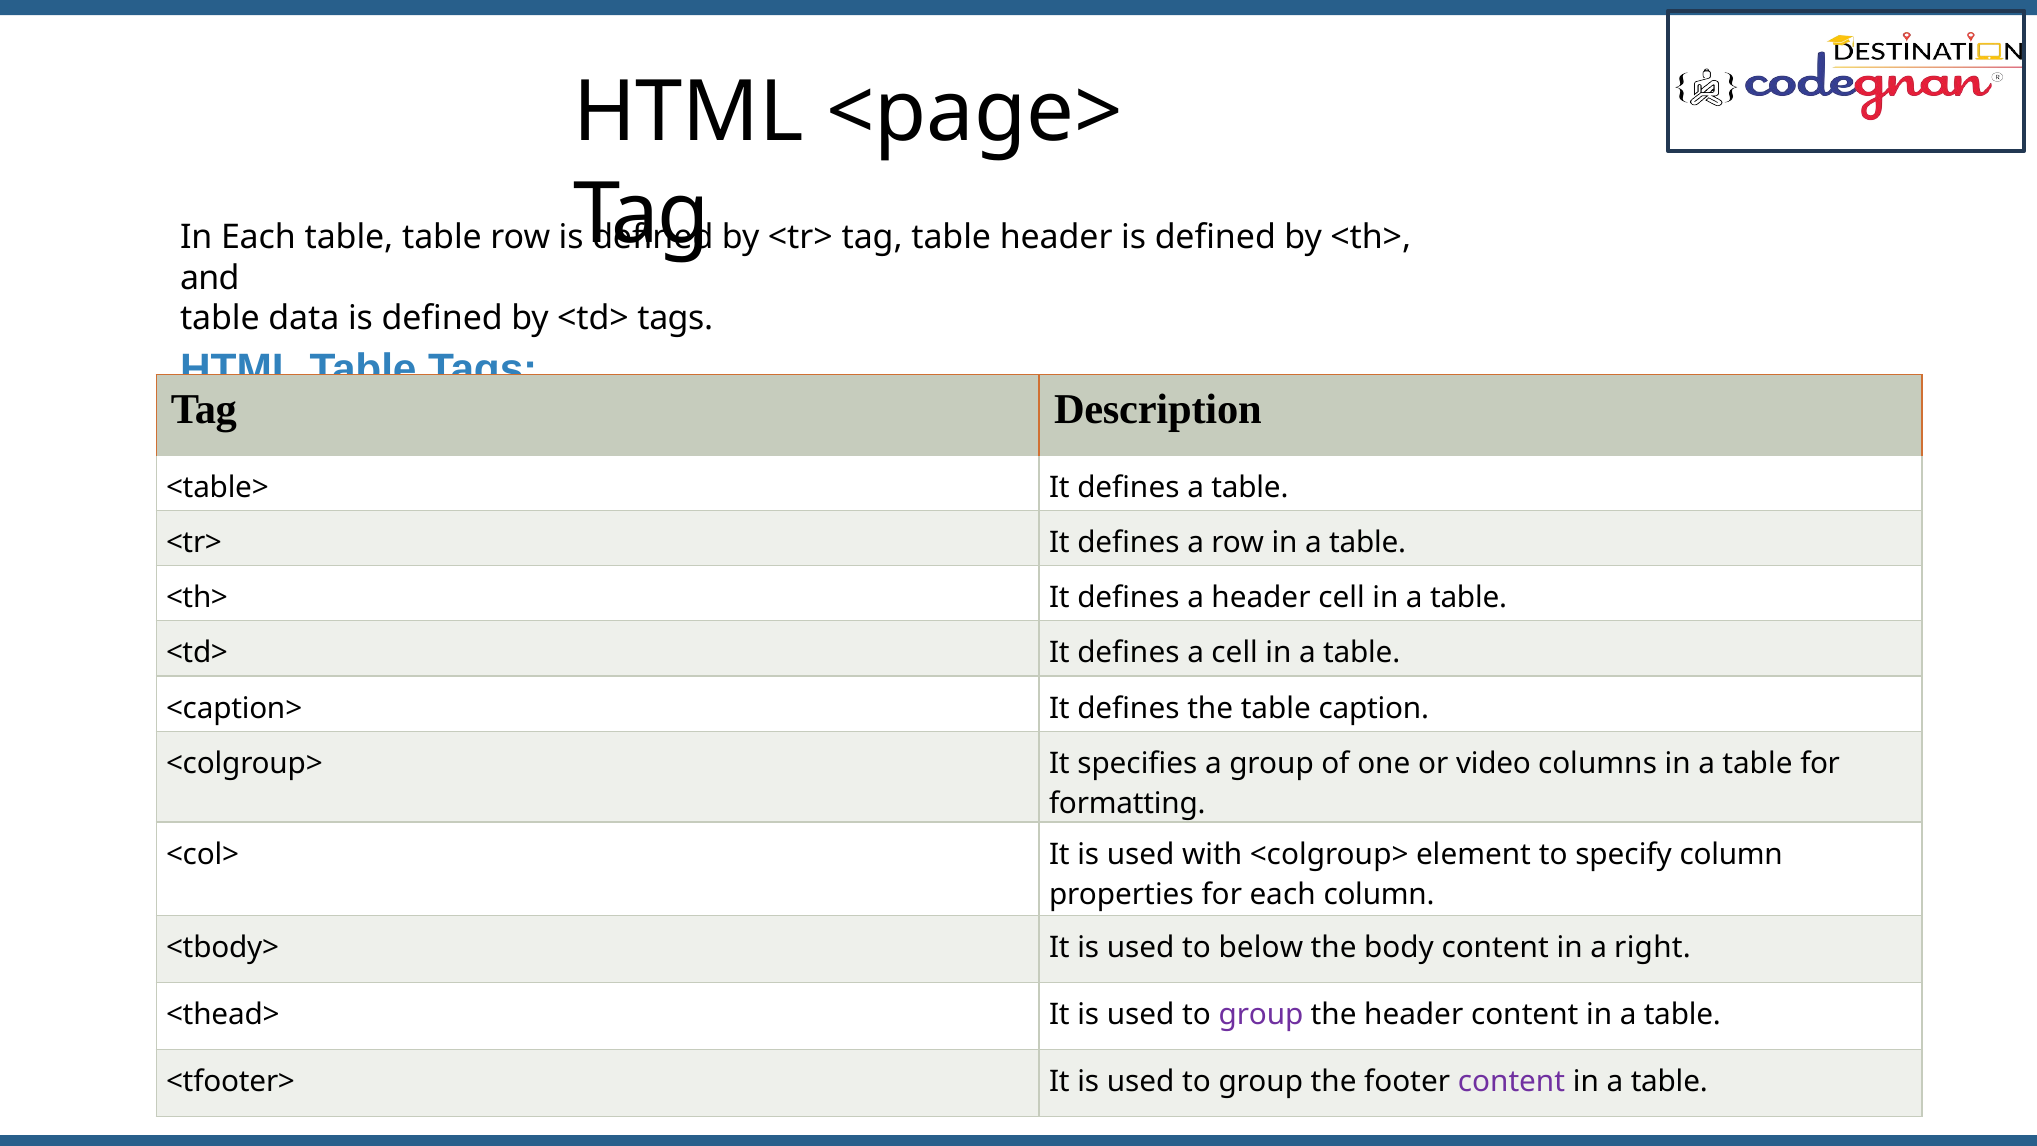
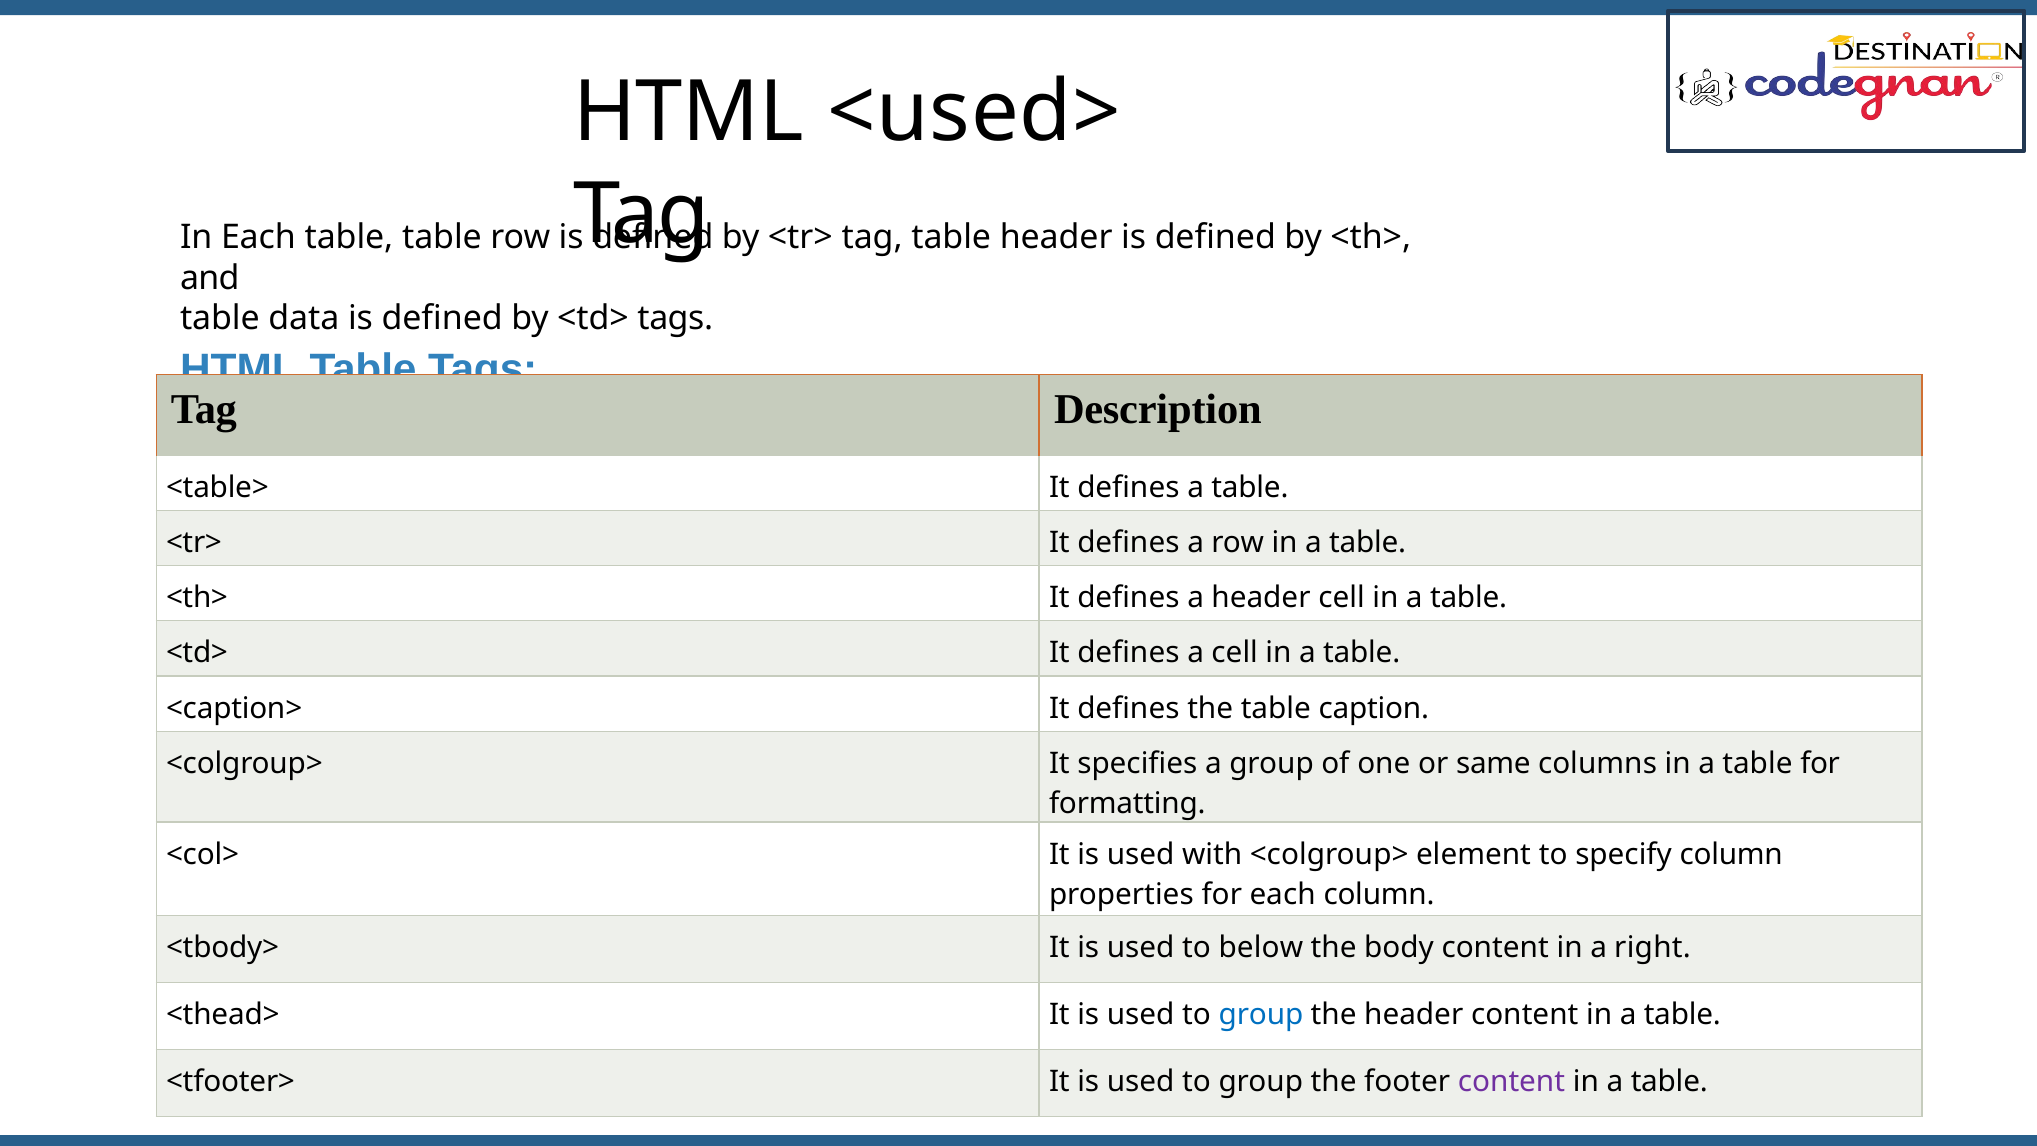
<page>: <page> -> <used> (974, 113)
video: video -> same (1493, 763)
group colour: purple -> blue (1261, 1015)
